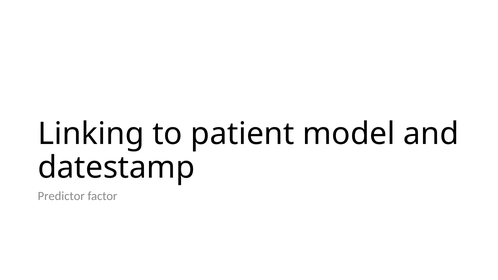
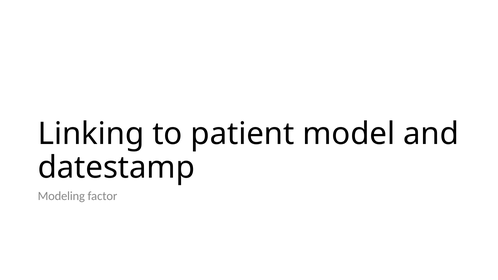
Predictor: Predictor -> Modeling (61, 196)
